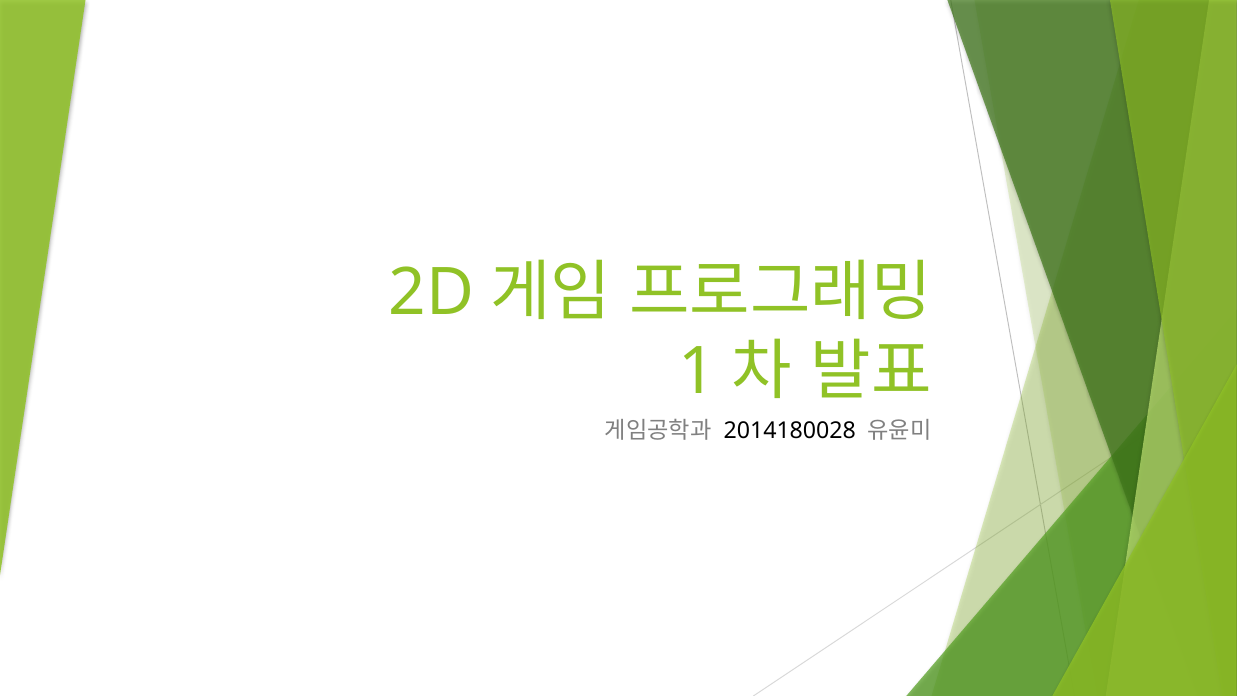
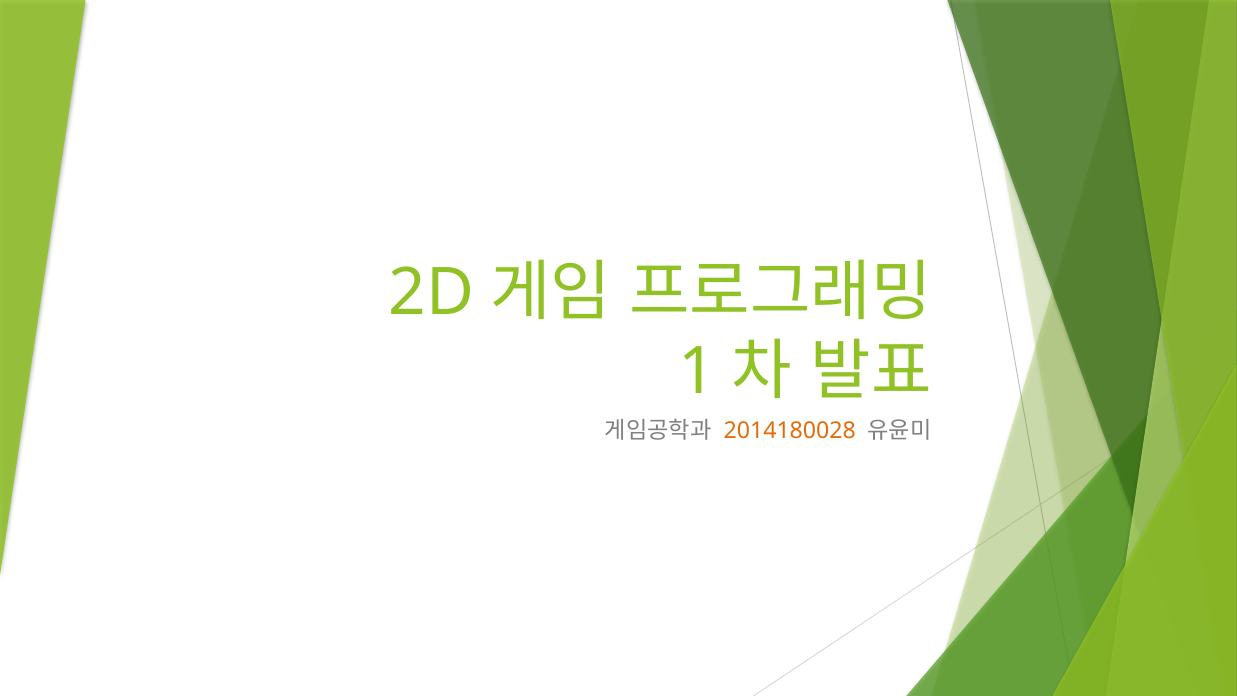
2014180028 colour: black -> orange (790, 431)
